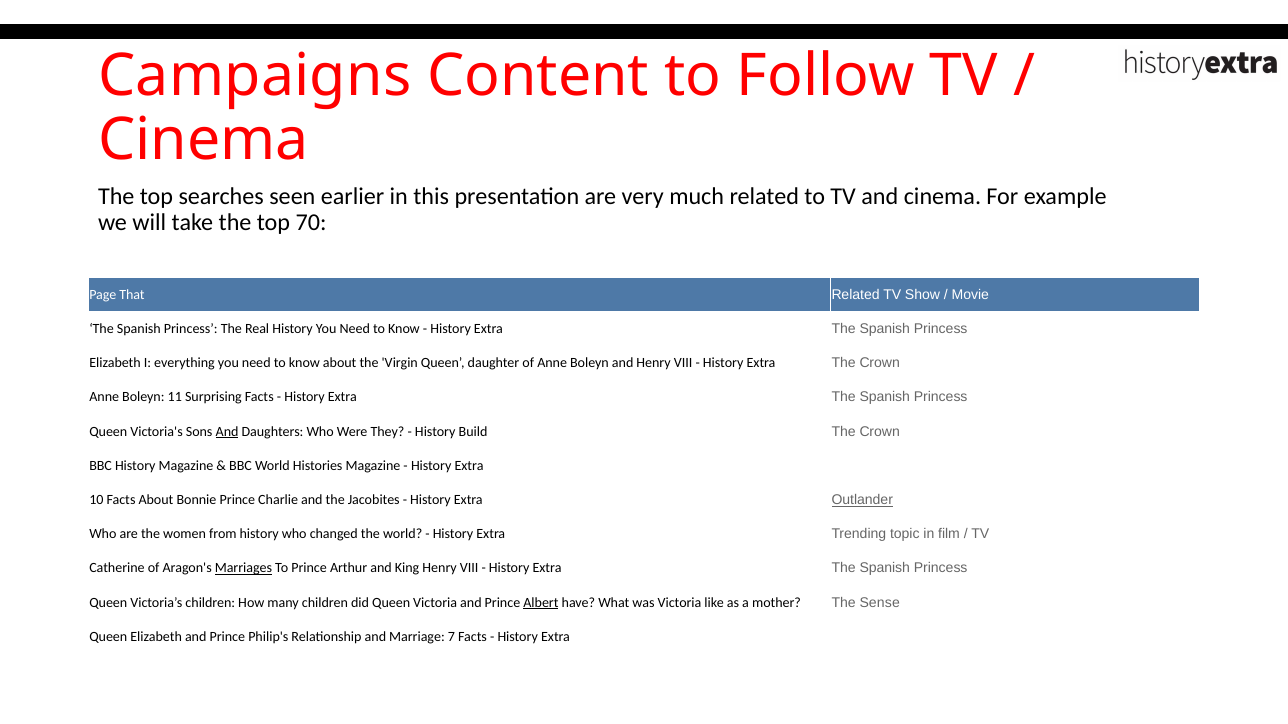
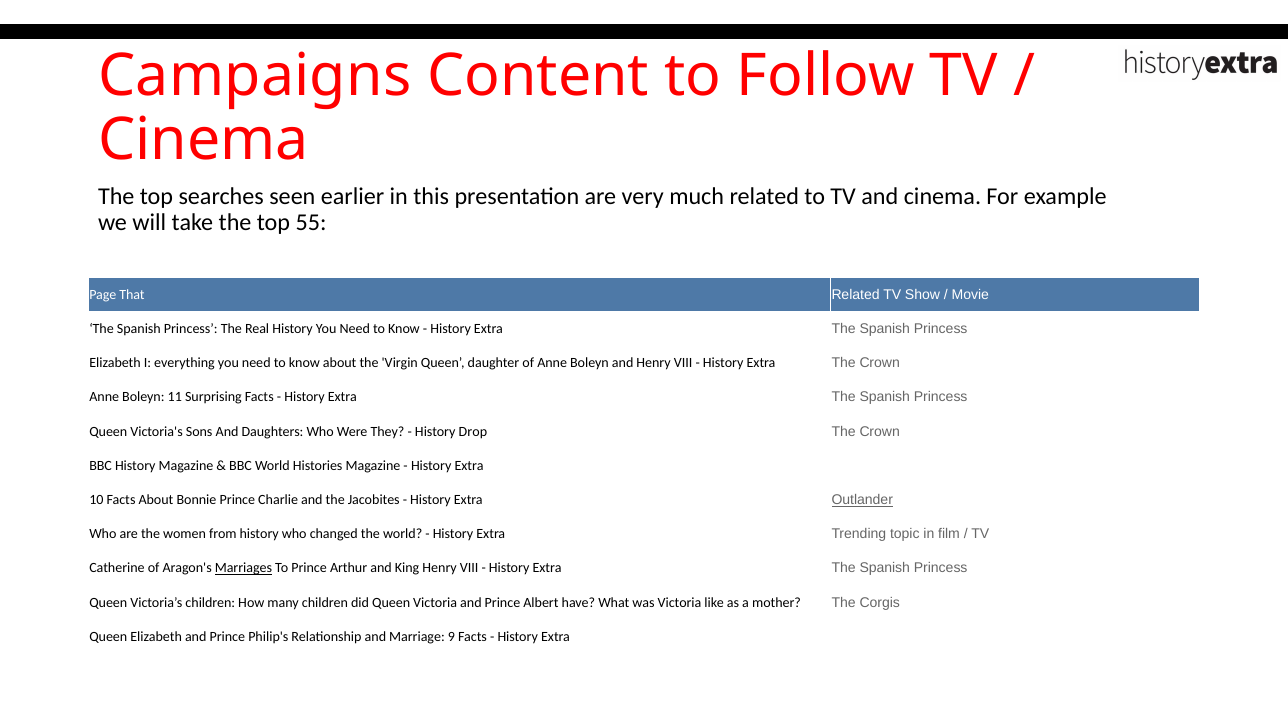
70: 70 -> 55 (311, 222)
And underline: present -> none (227, 432)
Build: Build -> Drop (473, 432)
Albert underline: present -> none (541, 603)
Sense: Sense -> Corgis (880, 603)
7: 7 -> 9 (451, 637)
